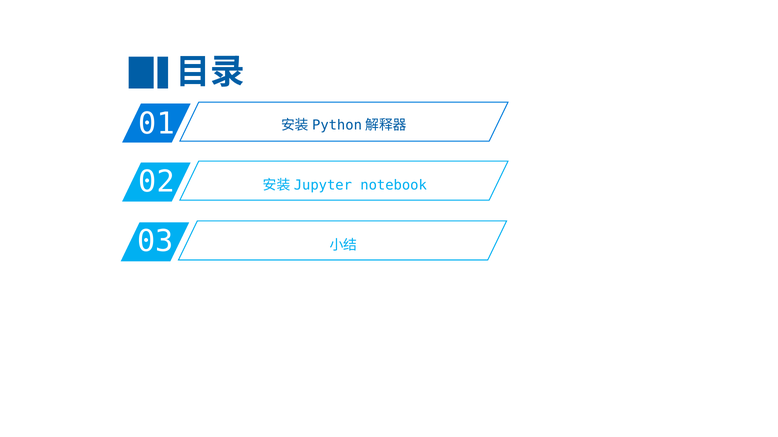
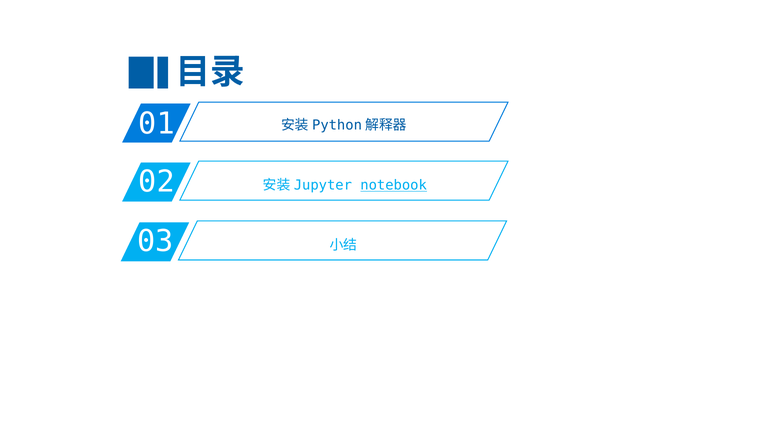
notebook underline: none -> present (394, 186)
